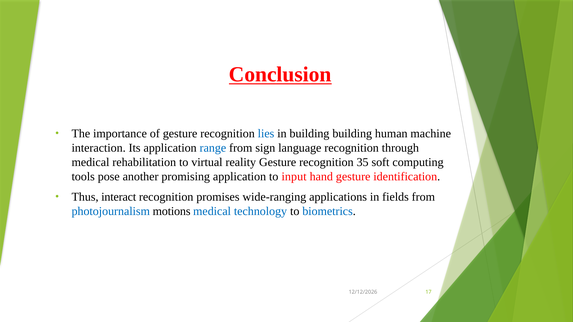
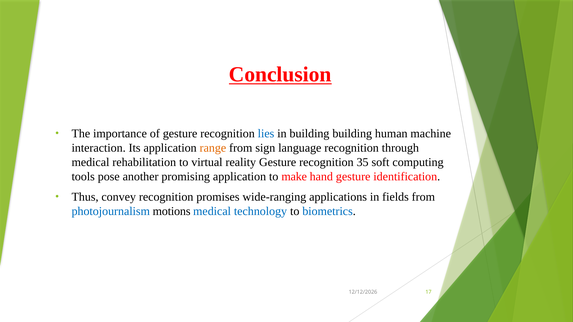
range colour: blue -> orange (213, 148)
input: input -> make (294, 177)
interact: interact -> convey (119, 197)
